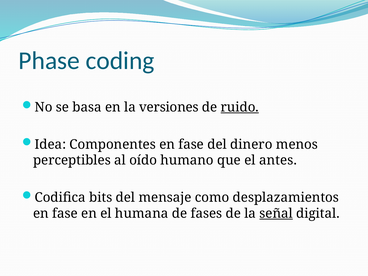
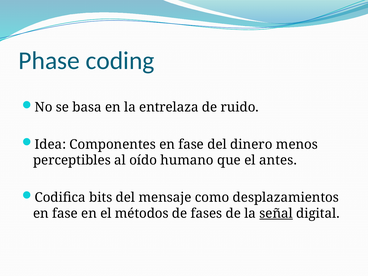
versiones: versiones -> entrelaza (169, 107)
ruido underline: present -> none (240, 107)
humana: humana -> métodos (142, 213)
